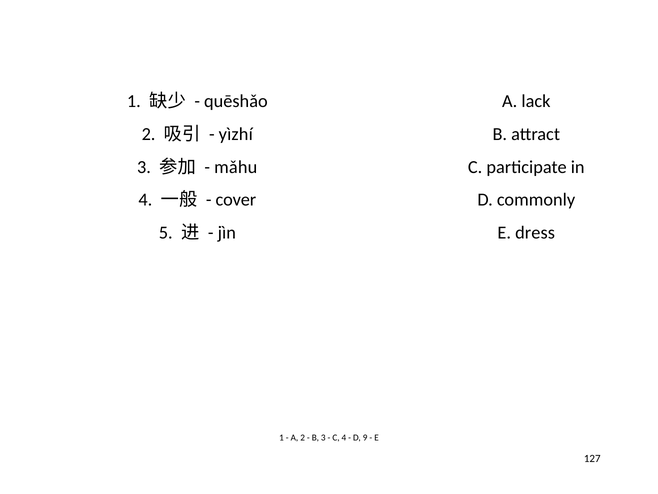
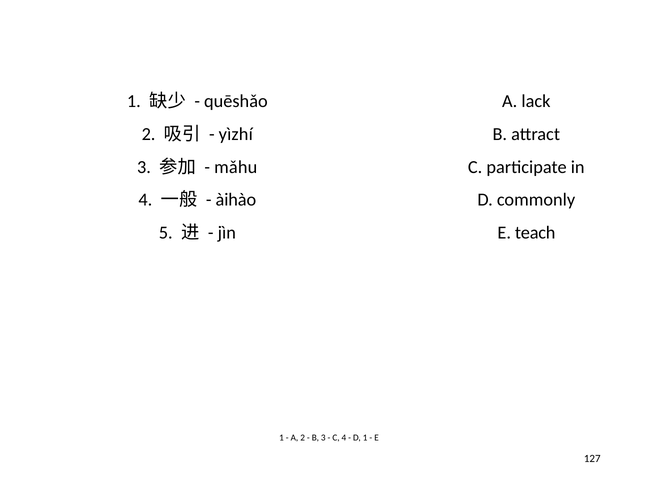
cover: cover -> àihào (236, 200)
dress: dress -> teach (535, 233)
D 9: 9 -> 1 (365, 437)
